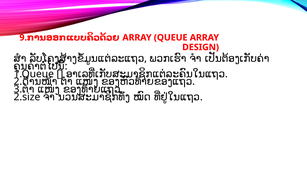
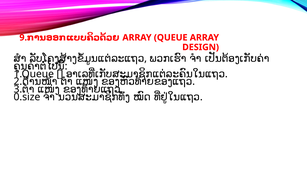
2.size: 2.size -> 0.size (27, 97)
